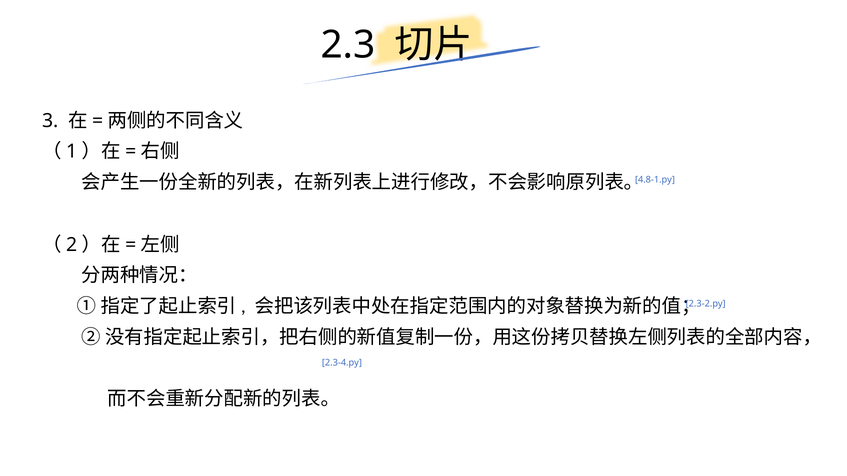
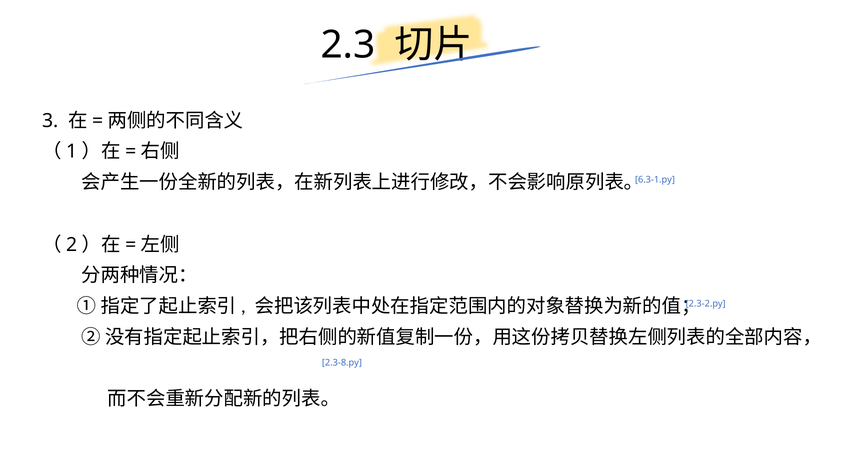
4.8-1.py: 4.8-1.py -> 6.3-1.py (655, 180)
2.3-4.py: 2.3-4.py -> 2.3-8.py (342, 363)
